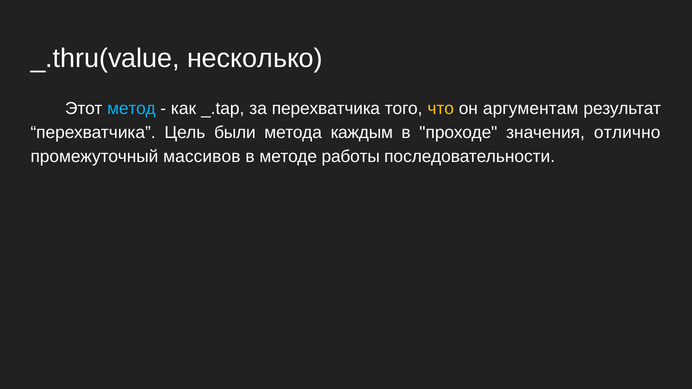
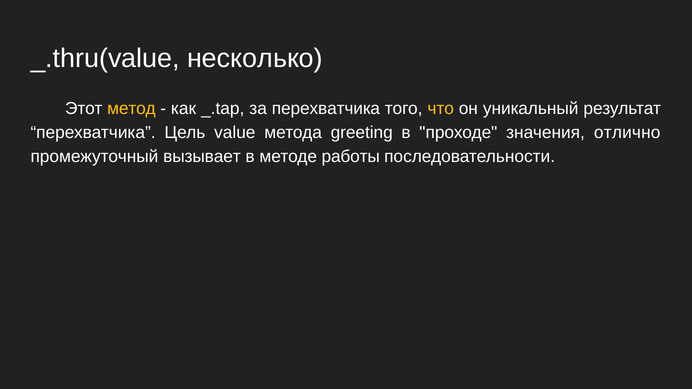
метод colour: light blue -> yellow (131, 109)
аргументам: аргументам -> уникальный (531, 109)
были: были -> value (235, 133)
каждым: каждым -> greeting (362, 133)
массивов: массивов -> вызывает (202, 157)
